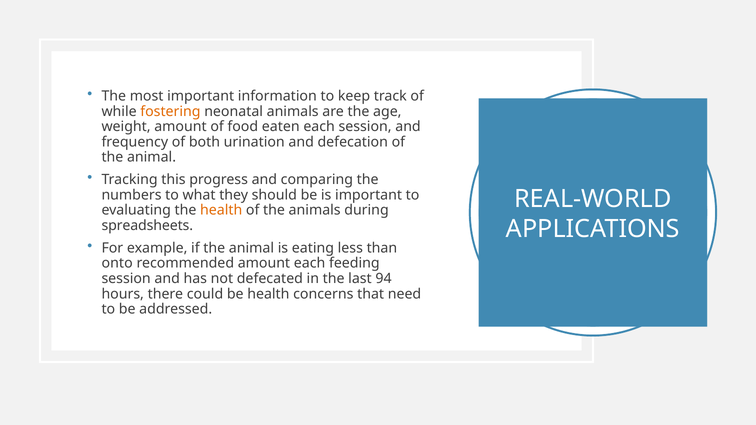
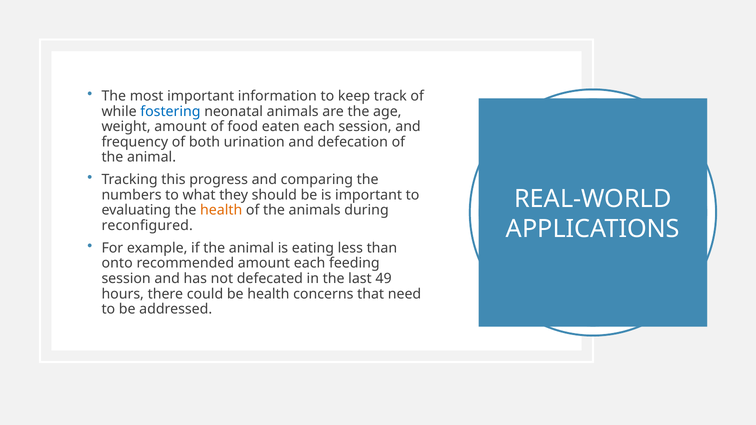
fostering colour: orange -> blue (170, 111)
spreadsheets: spreadsheets -> reconfigured (147, 226)
94: 94 -> 49 (384, 279)
